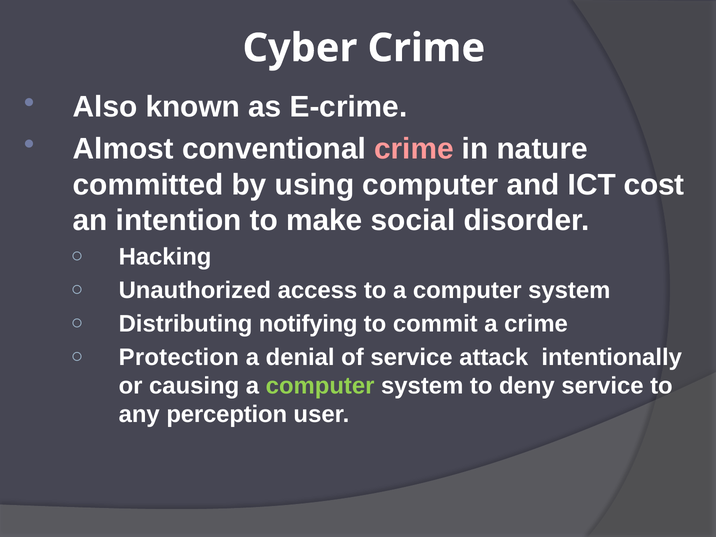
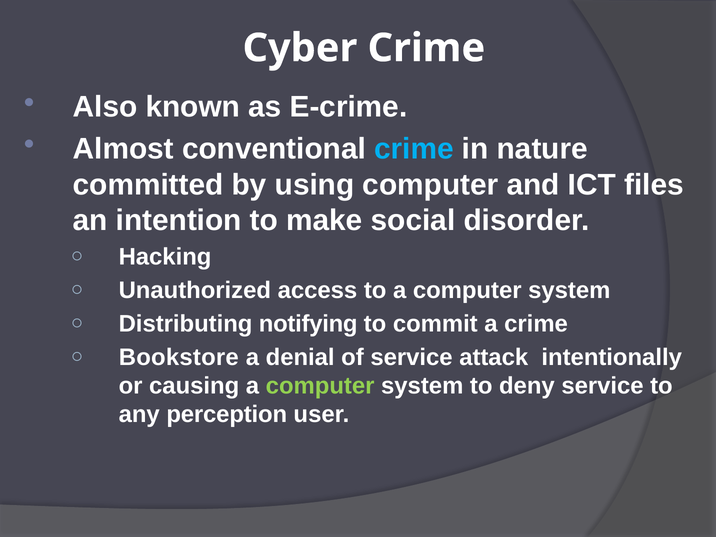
crime colour: pink -> light blue (414, 149)
cost: cost -> files (654, 185)
Protection: Protection -> Bookstore (179, 357)
